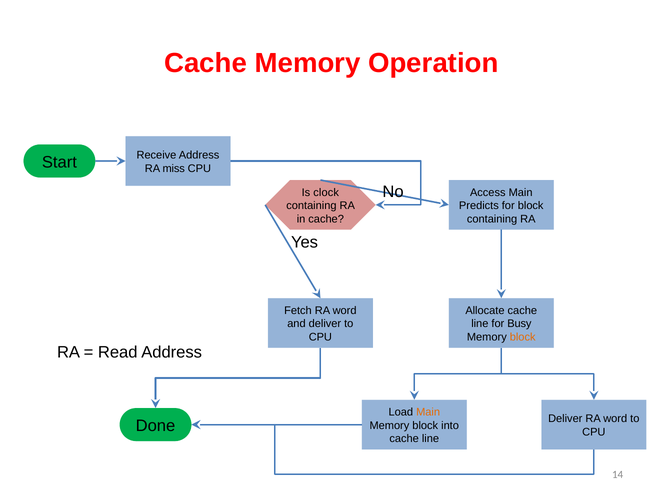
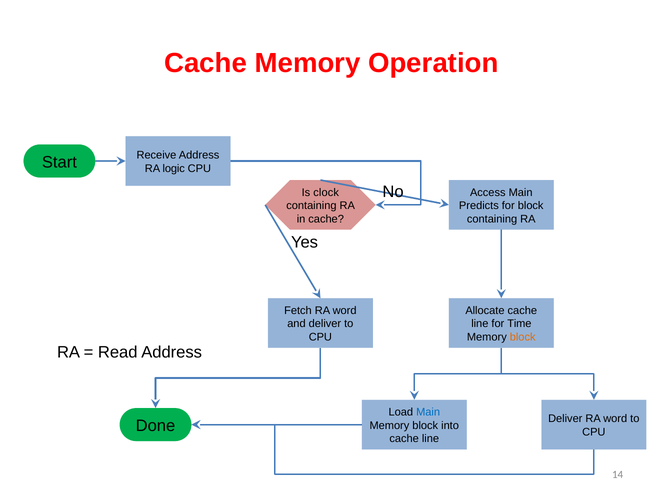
miss: miss -> logic (174, 168)
Busy: Busy -> Time (519, 324)
Main colour: orange -> blue (428, 412)
